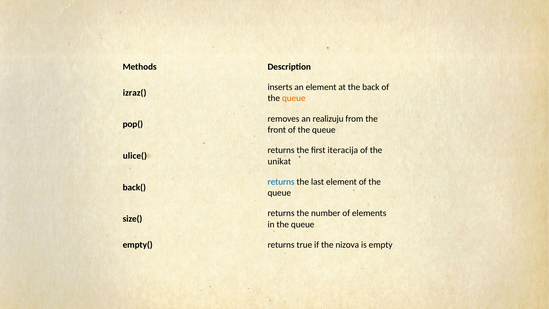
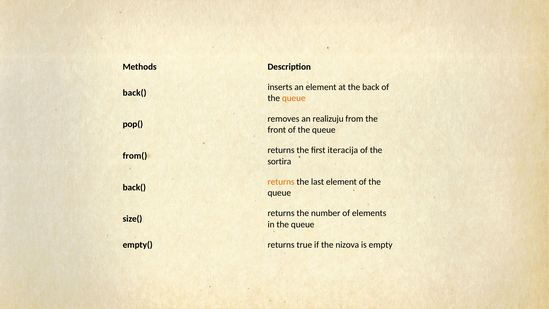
izraz(: izraz( -> back( (135, 93)
ulice(: ulice( -> from( (135, 156)
unikat: unikat -> sortira (279, 161)
returns colour: blue -> orange (281, 182)
